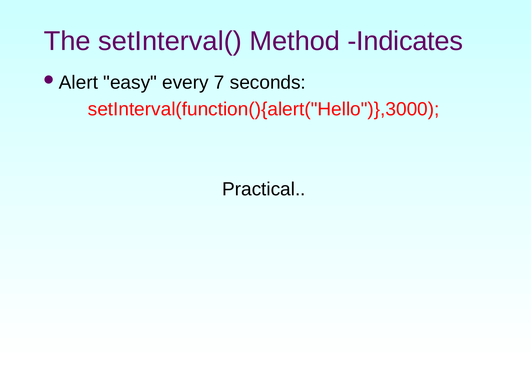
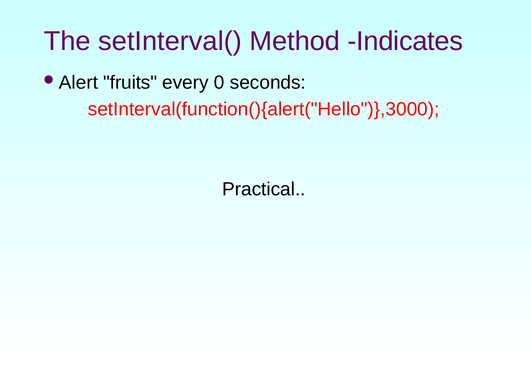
easy: easy -> fruits (130, 83)
7: 7 -> 0 (219, 83)
